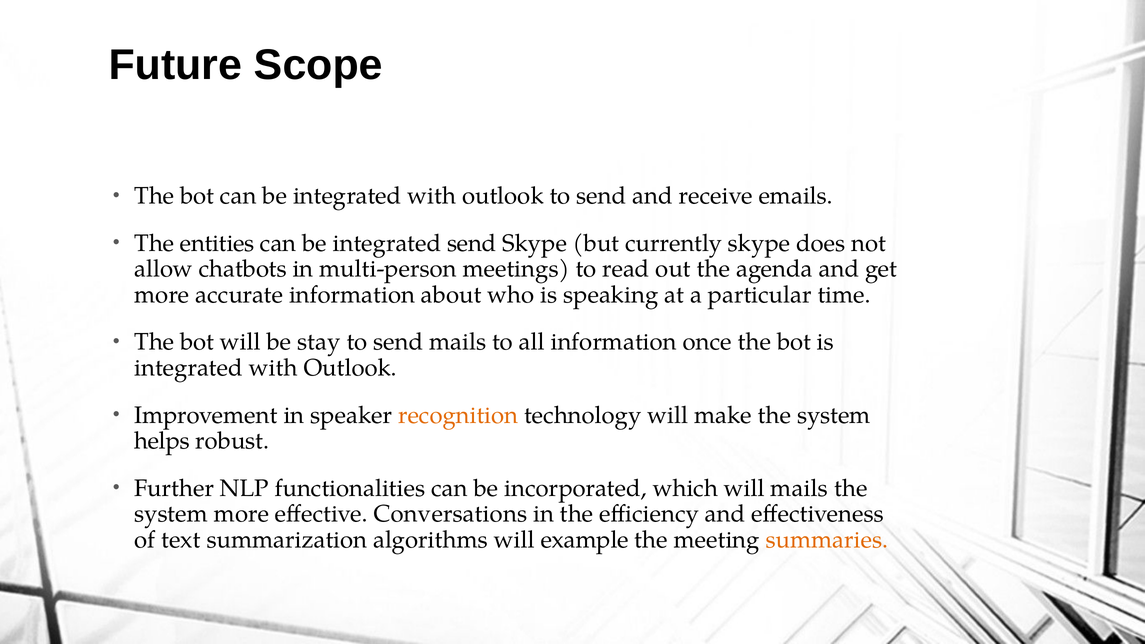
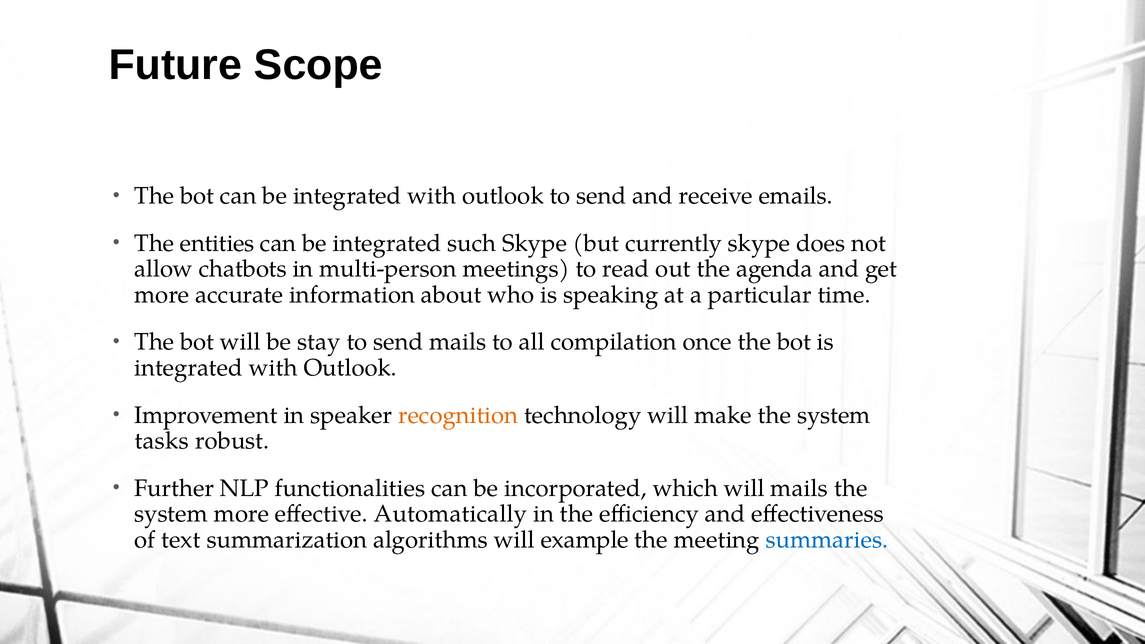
integrated send: send -> such (472, 243)
all information: information -> compilation (614, 342)
helps: helps -> tasks (162, 441)
Conversations: Conversations -> Automatically (450, 514)
summaries colour: orange -> blue (827, 540)
